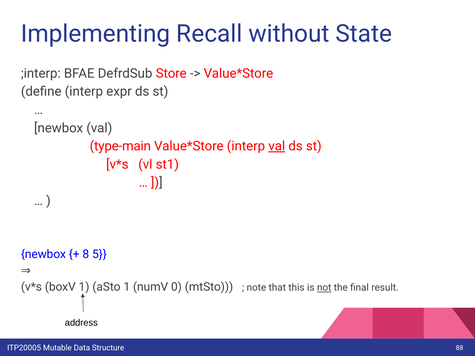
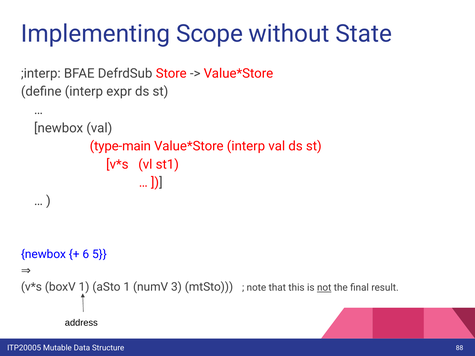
Recall: Recall -> Scope (210, 34)
val underline: present -> none (277, 146)
8: 8 -> 6 (86, 254)
0: 0 -> 3 (176, 287)
